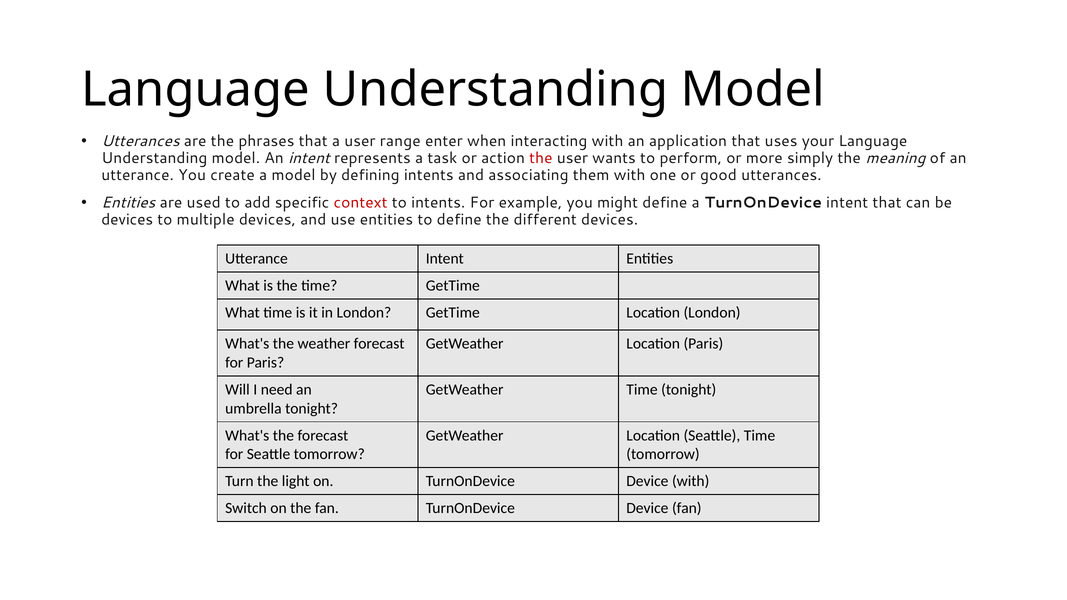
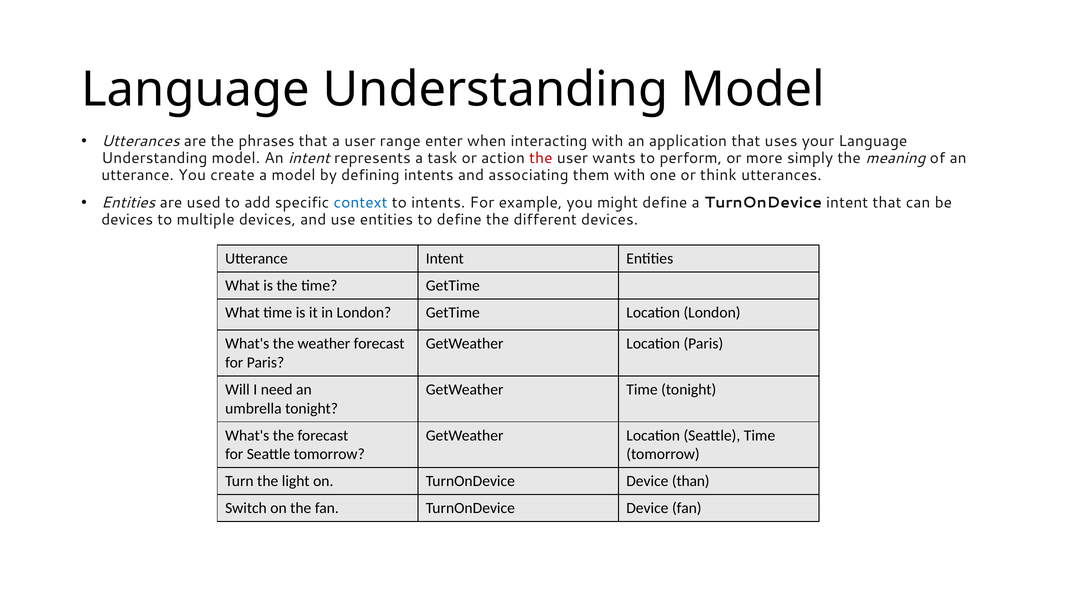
good: good -> think (718, 175)
context colour: red -> blue (361, 203)
Device with: with -> than (691, 481)
